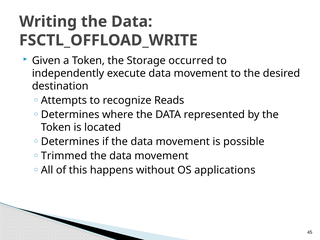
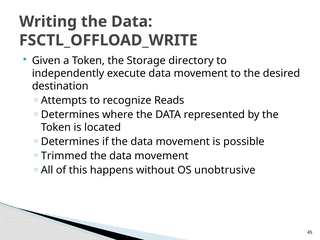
occurred: occurred -> directory (191, 61)
applications: applications -> unobtrusive (225, 170)
